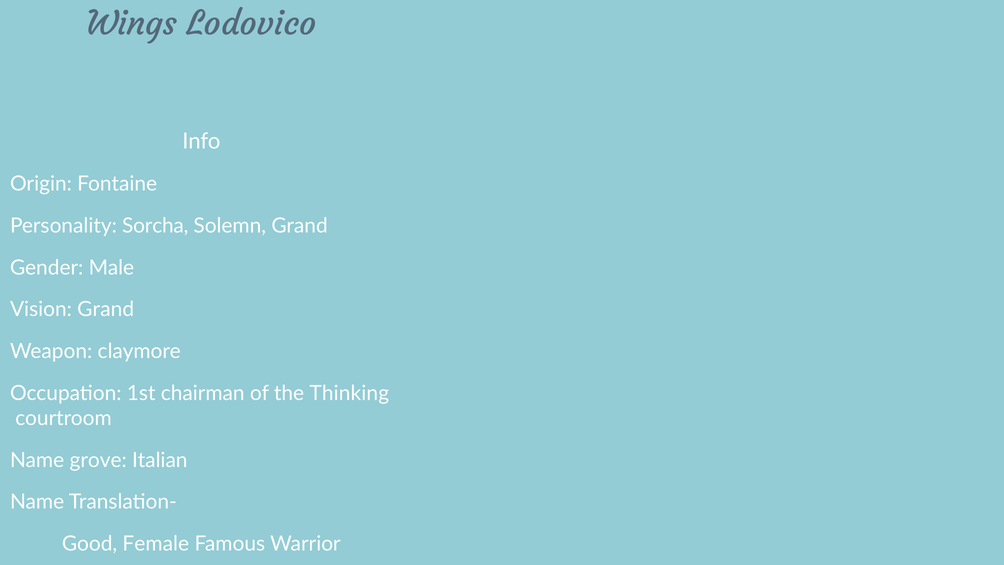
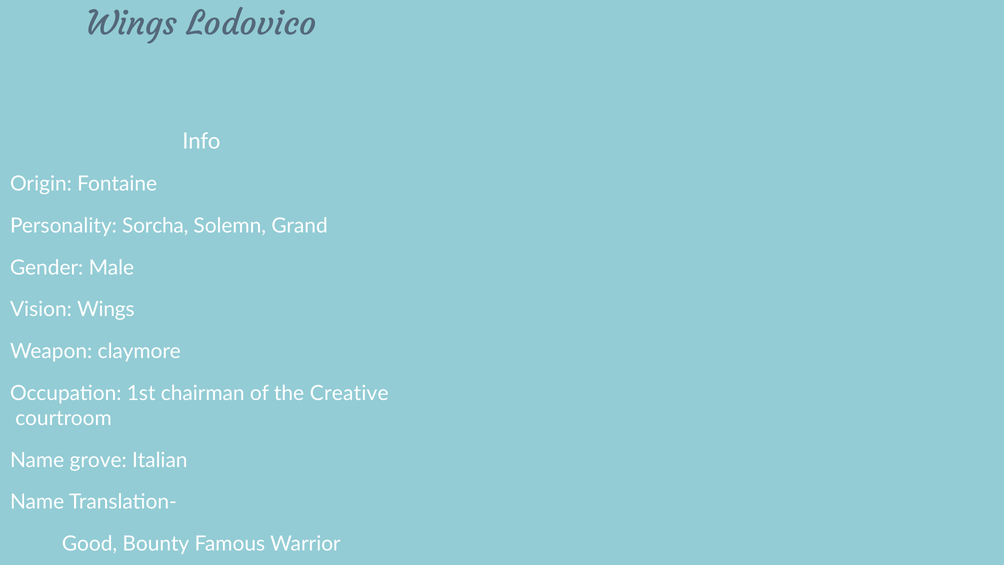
Vision Grand: Grand -> Wings (106, 309)
Thinking: Thinking -> Creative (349, 393)
Female: Female -> Bounty (156, 544)
